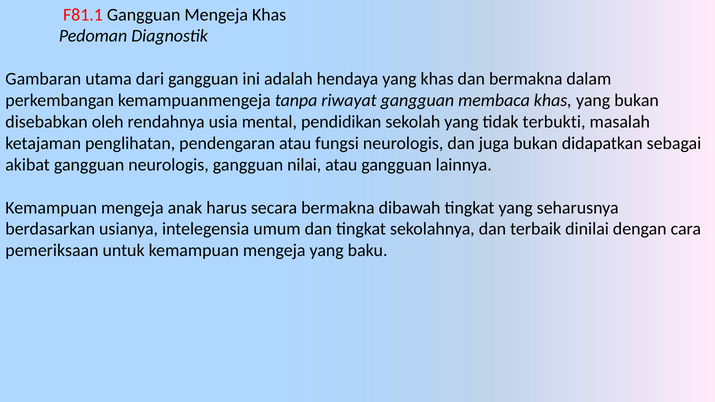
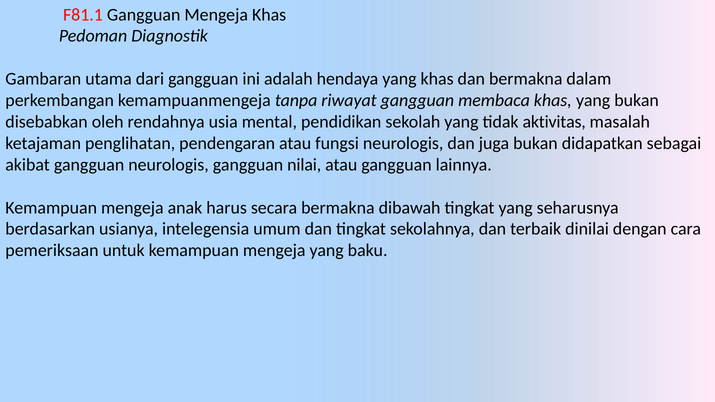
terbukti: terbukti -> aktivitas (554, 122)
